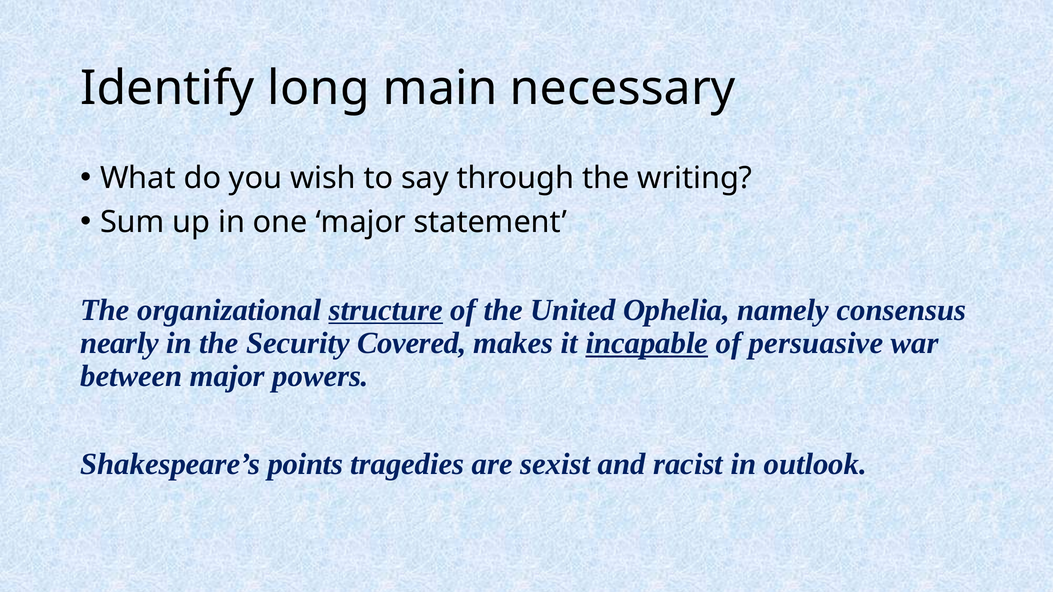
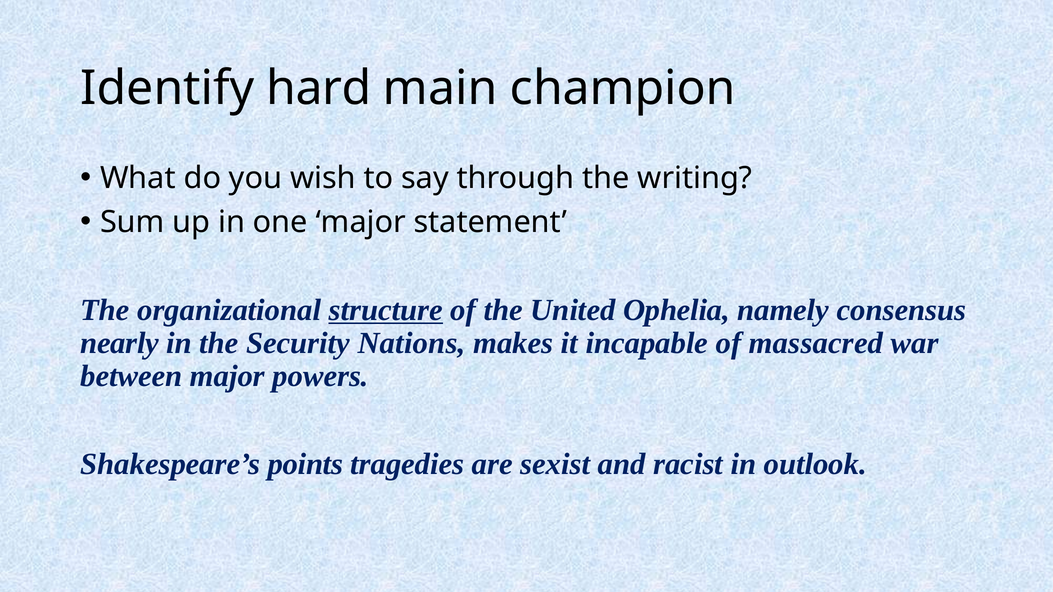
long: long -> hard (319, 88)
necessary: necessary -> champion (623, 88)
Covered: Covered -> Nations (412, 343)
incapable underline: present -> none (647, 343)
persuasive: persuasive -> massacred (816, 343)
